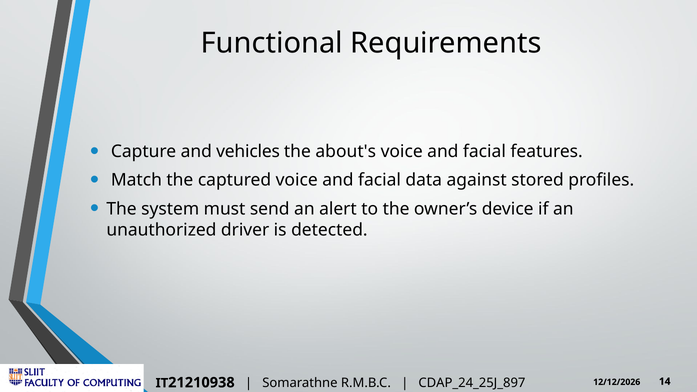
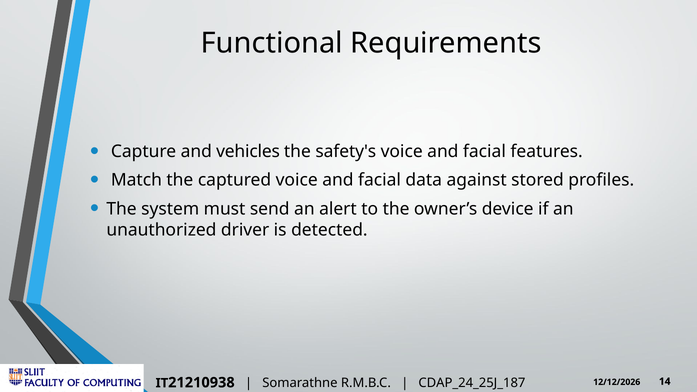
about's: about's -> safety's (346, 152)
CDAP_24_25J_897: CDAP_24_25J_897 -> CDAP_24_25J_187 (472, 383)
